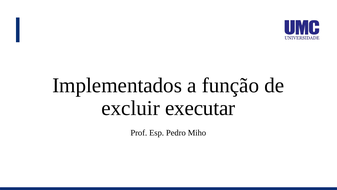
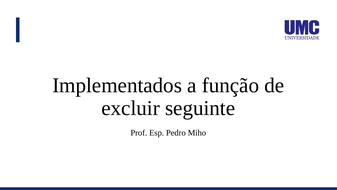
executar: executar -> seguinte (200, 108)
